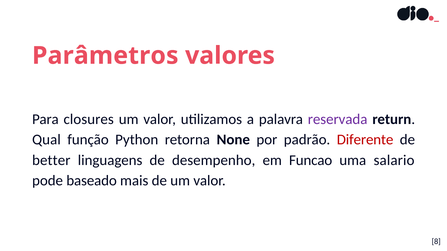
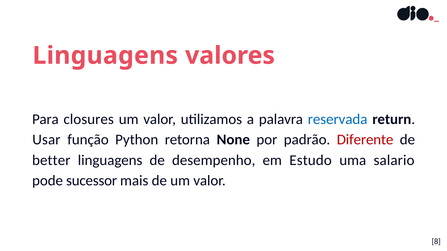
Parâmetros: Parâmetros -> Linguagens (105, 56)
reservada colour: purple -> blue (338, 119)
Qual: Qual -> Usar (46, 140)
Funcao: Funcao -> Estudo (311, 160)
baseado: baseado -> sucessor (92, 181)
